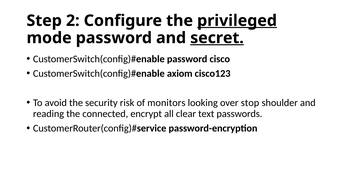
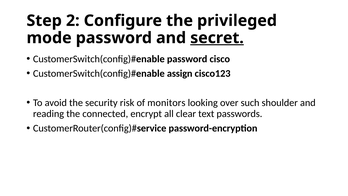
privileged underline: present -> none (237, 21)
axiom: axiom -> assign (180, 73)
stop: stop -> such (250, 103)
